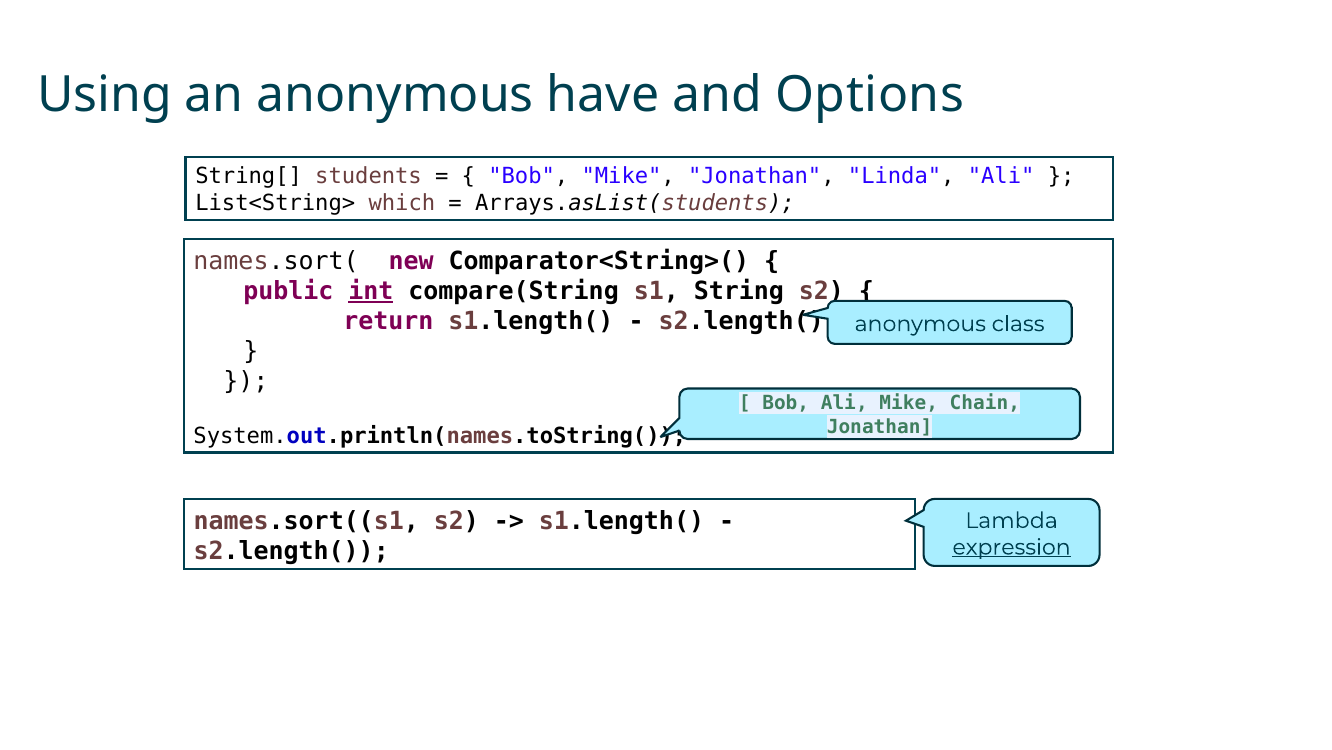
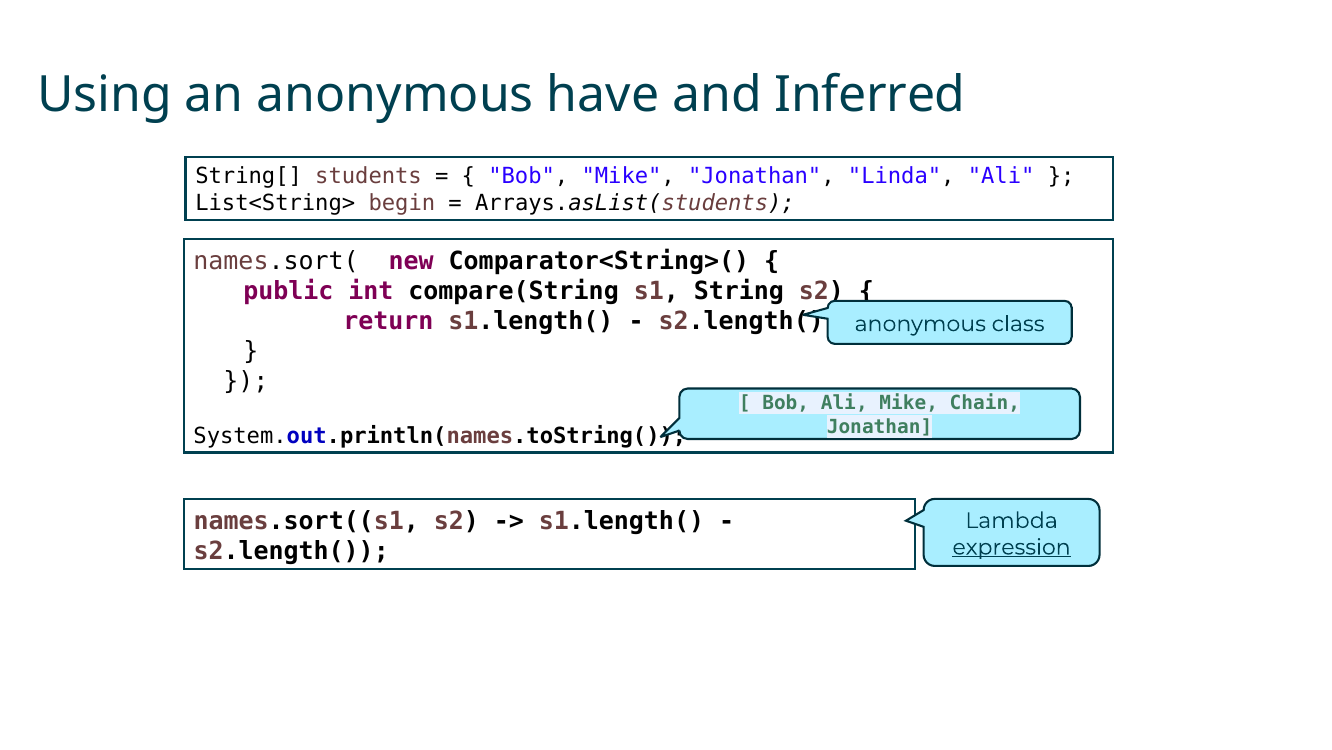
Options: Options -> Inferred (870, 95)
which: which -> begin (402, 203)
int underline: present -> none (371, 291)
